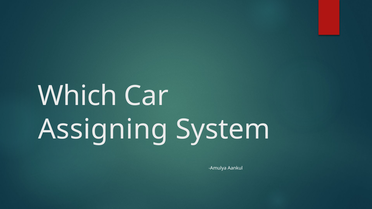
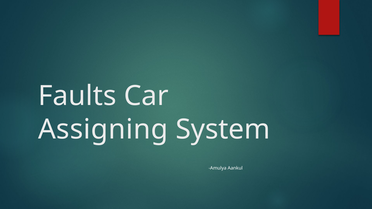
Which: Which -> Faults (77, 96)
